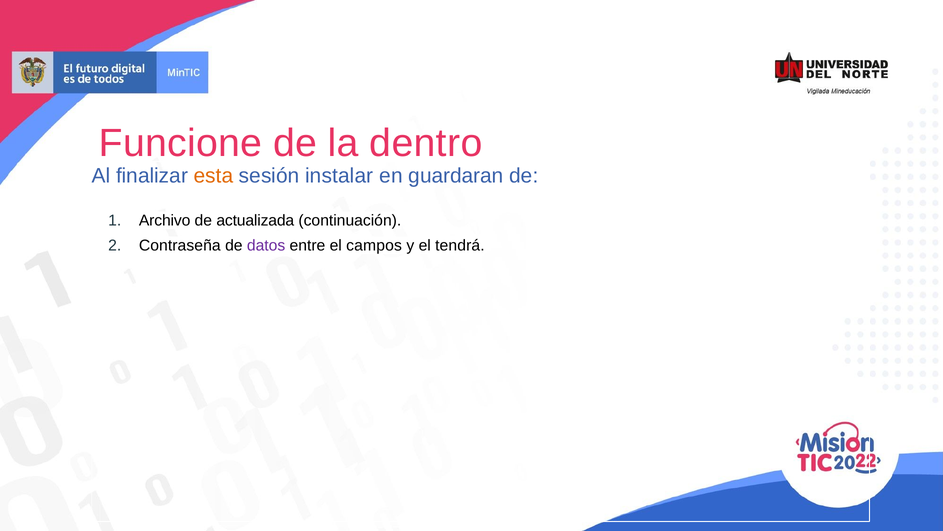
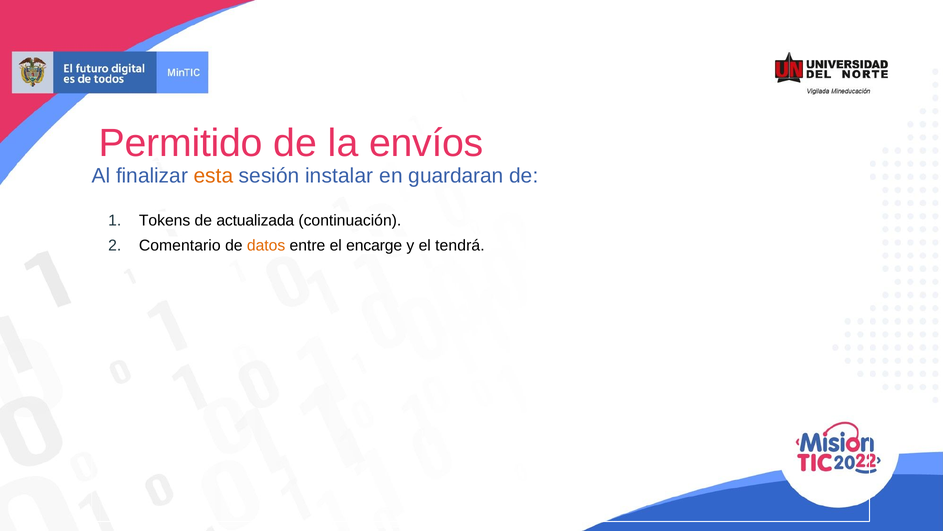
Funcione: Funcione -> Permitido (181, 143)
dentro: dentro -> envíos (426, 143)
Archivo: Archivo -> Tokens (165, 221)
Contraseña: Contraseña -> Comentario (180, 245)
datos colour: purple -> orange (266, 245)
campos: campos -> encarge (374, 245)
